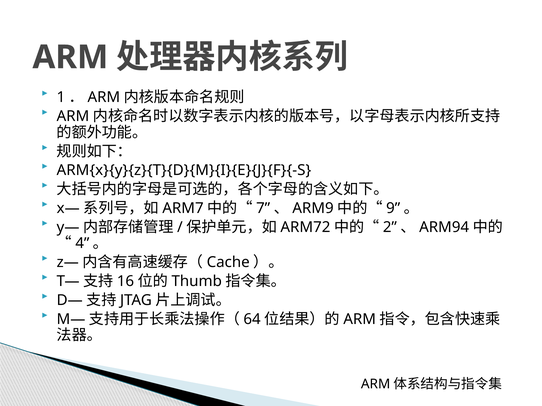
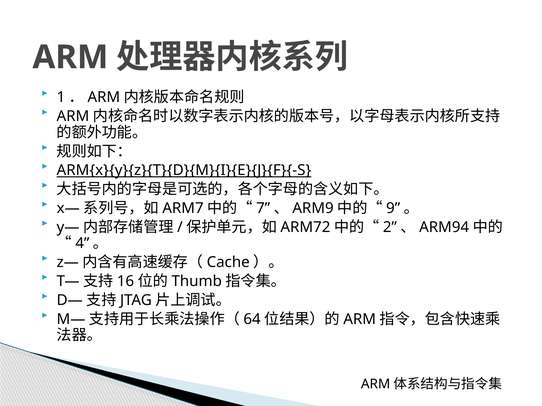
ARM{x}{y}{z}{T}{D}{M}{I}{E}{J}{F}{-S underline: none -> present (184, 171)
